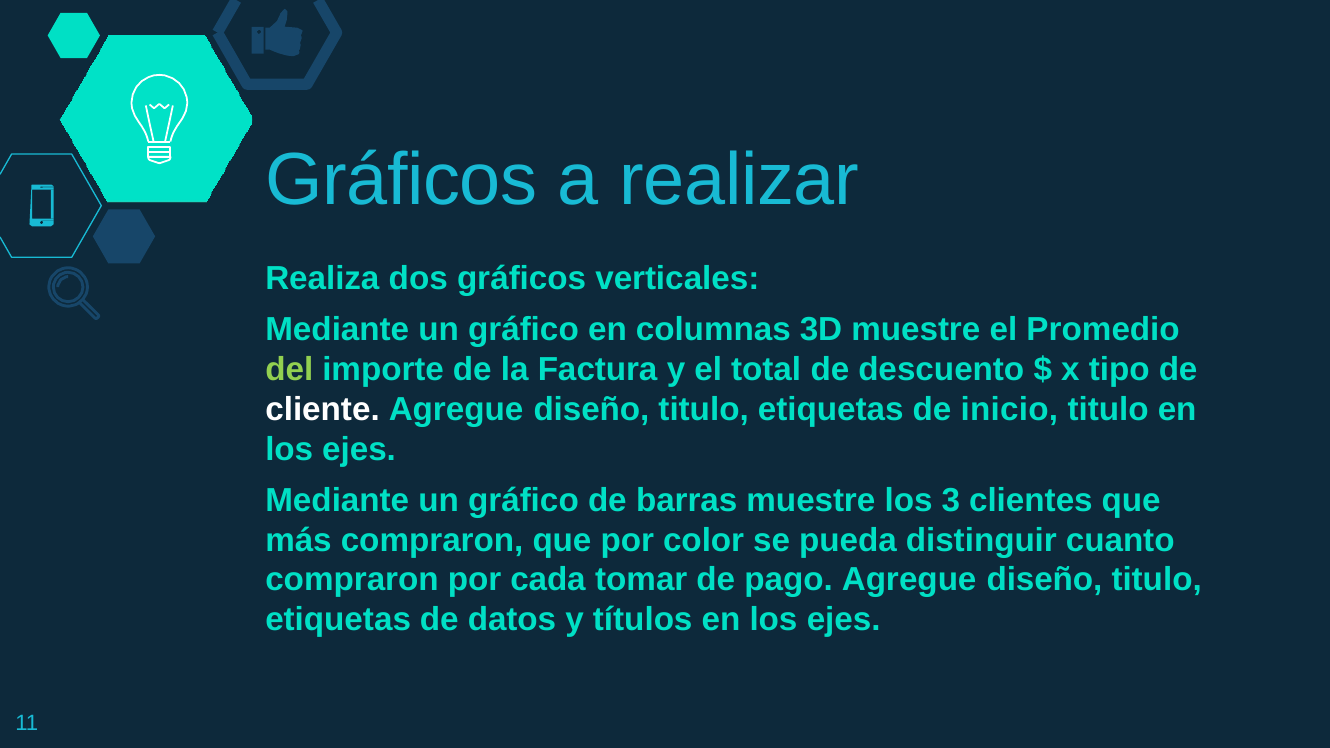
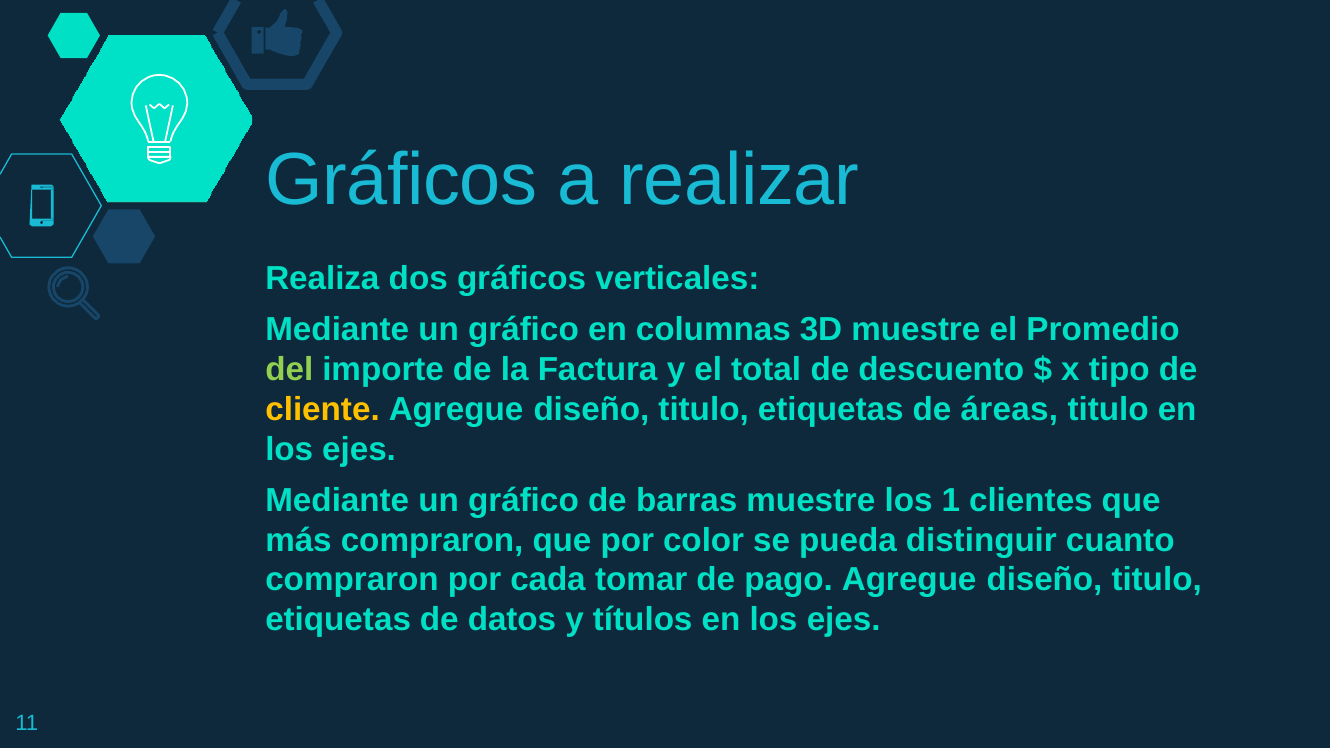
cliente colour: white -> yellow (323, 409)
inicio: inicio -> áreas (1009, 409)
3: 3 -> 1 (951, 500)
